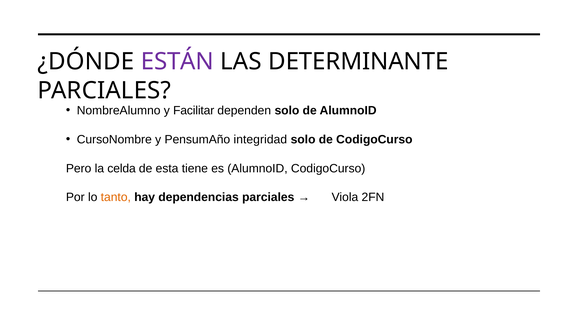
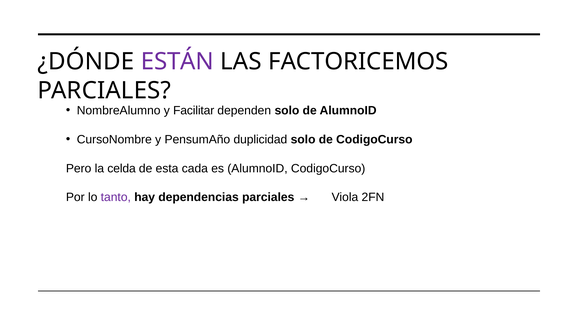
DETERMINANTE: DETERMINANTE -> FACTORICEMOS (358, 62)
integridad: integridad -> duplicidad (260, 140)
tiene: tiene -> cada (195, 169)
tanto colour: orange -> purple (116, 197)
